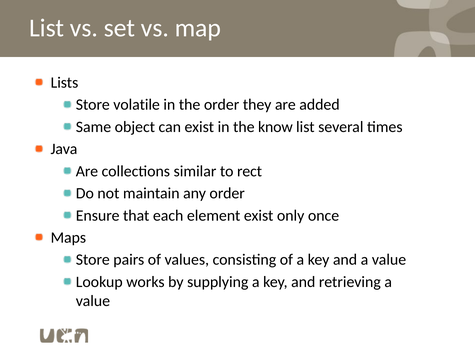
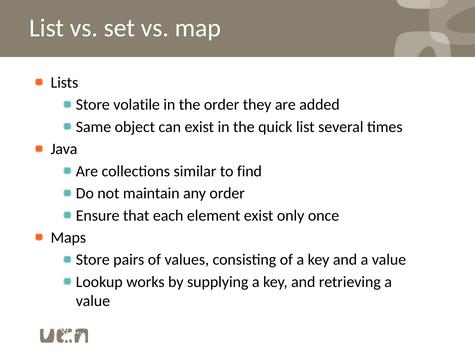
know: know -> quick (275, 127)
rect: rect -> find (249, 171)
